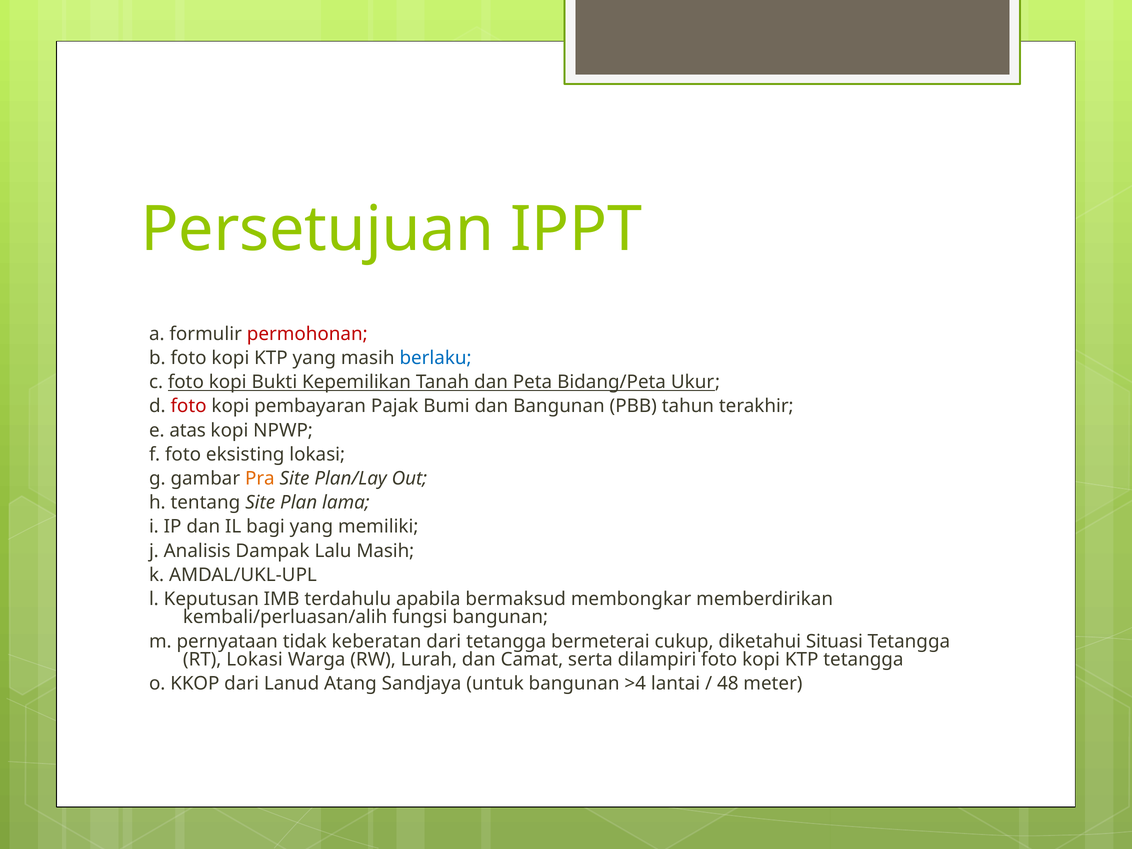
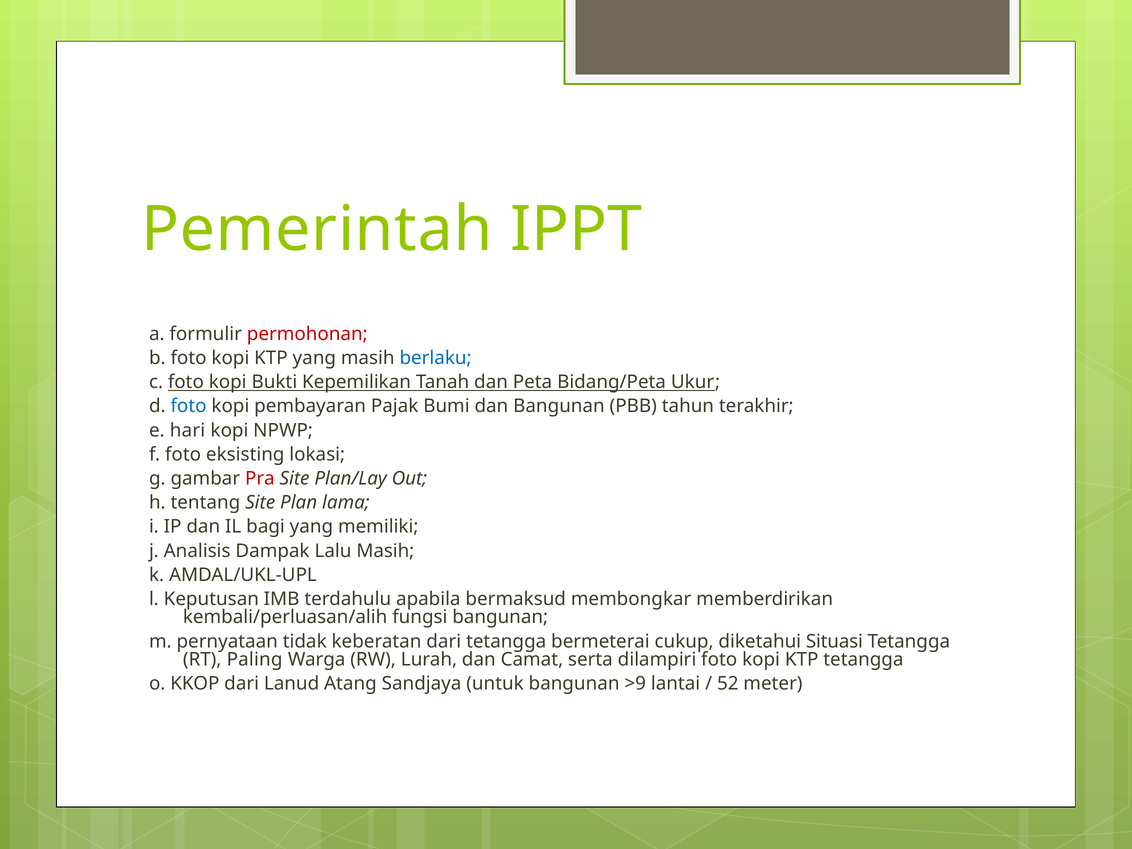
Persetujuan: Persetujuan -> Pemerintah (317, 230)
foto colour: red -> blue (189, 406)
atas: atas -> hari (188, 430)
Pra colour: orange -> red (260, 479)
RT Lokasi: Lokasi -> Paling (255, 659)
>4: >4 -> >9 (635, 683)
48: 48 -> 52 (728, 683)
